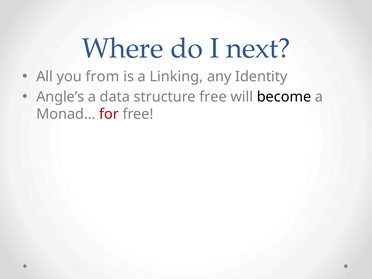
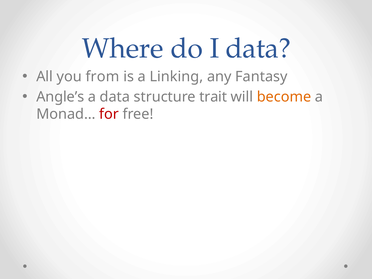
I next: next -> data (258, 48)
Identity: Identity -> Fantasy (261, 77)
structure free: free -> trait (213, 97)
become colour: black -> orange (284, 97)
